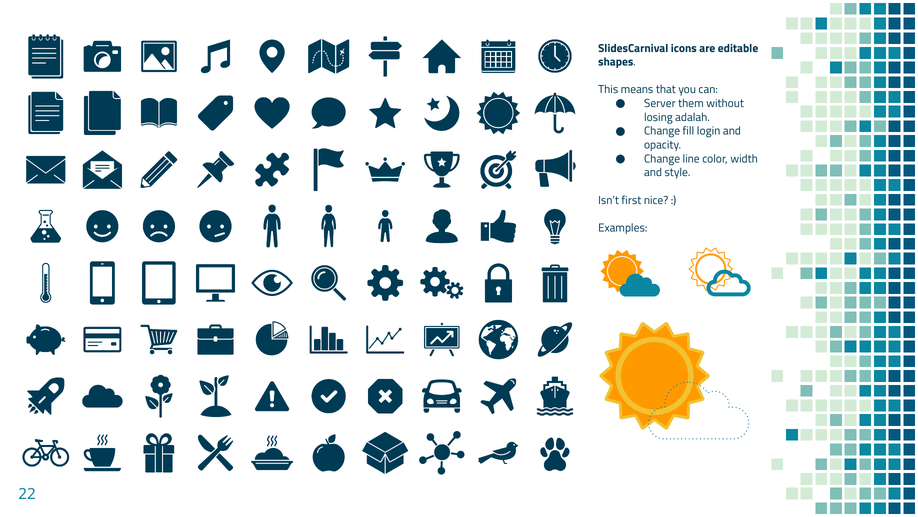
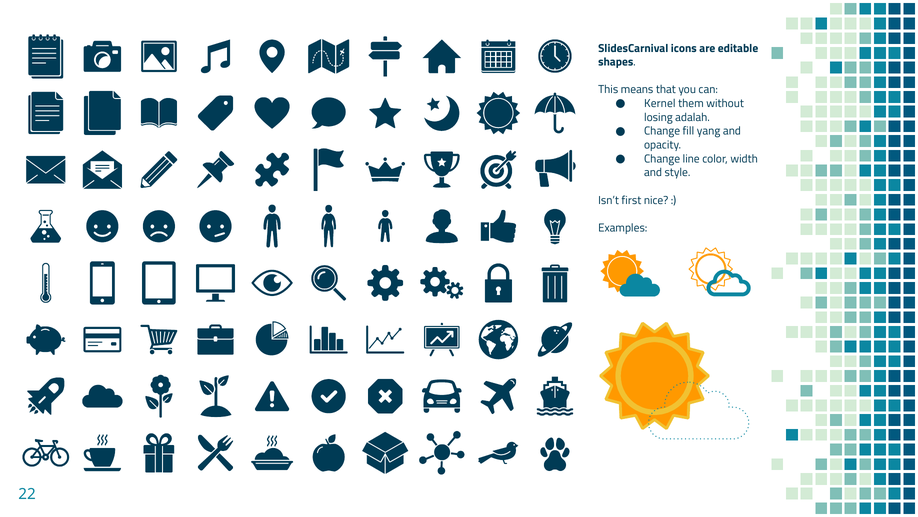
Server: Server -> Kernel (660, 103)
login: login -> yang (709, 131)
